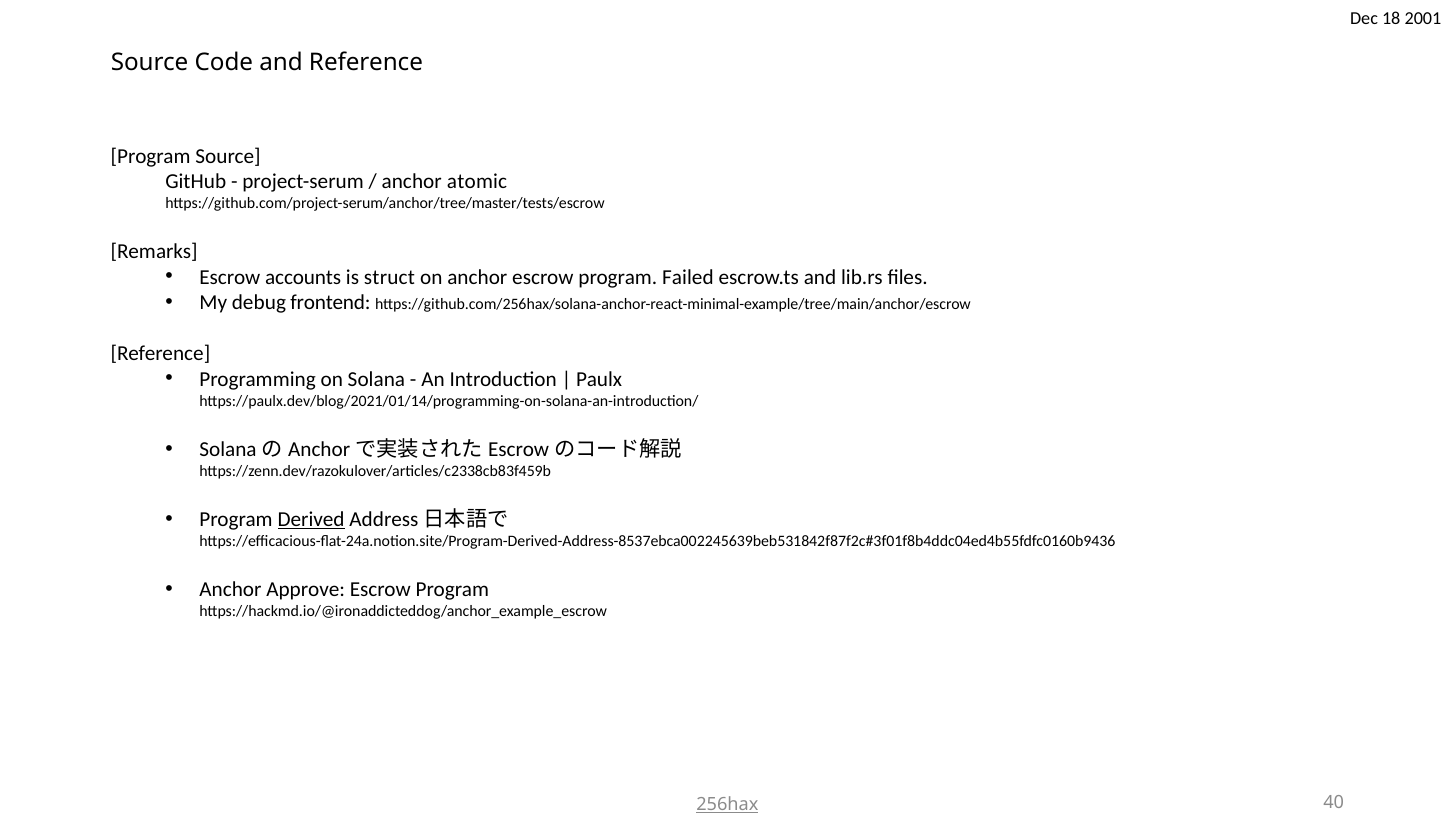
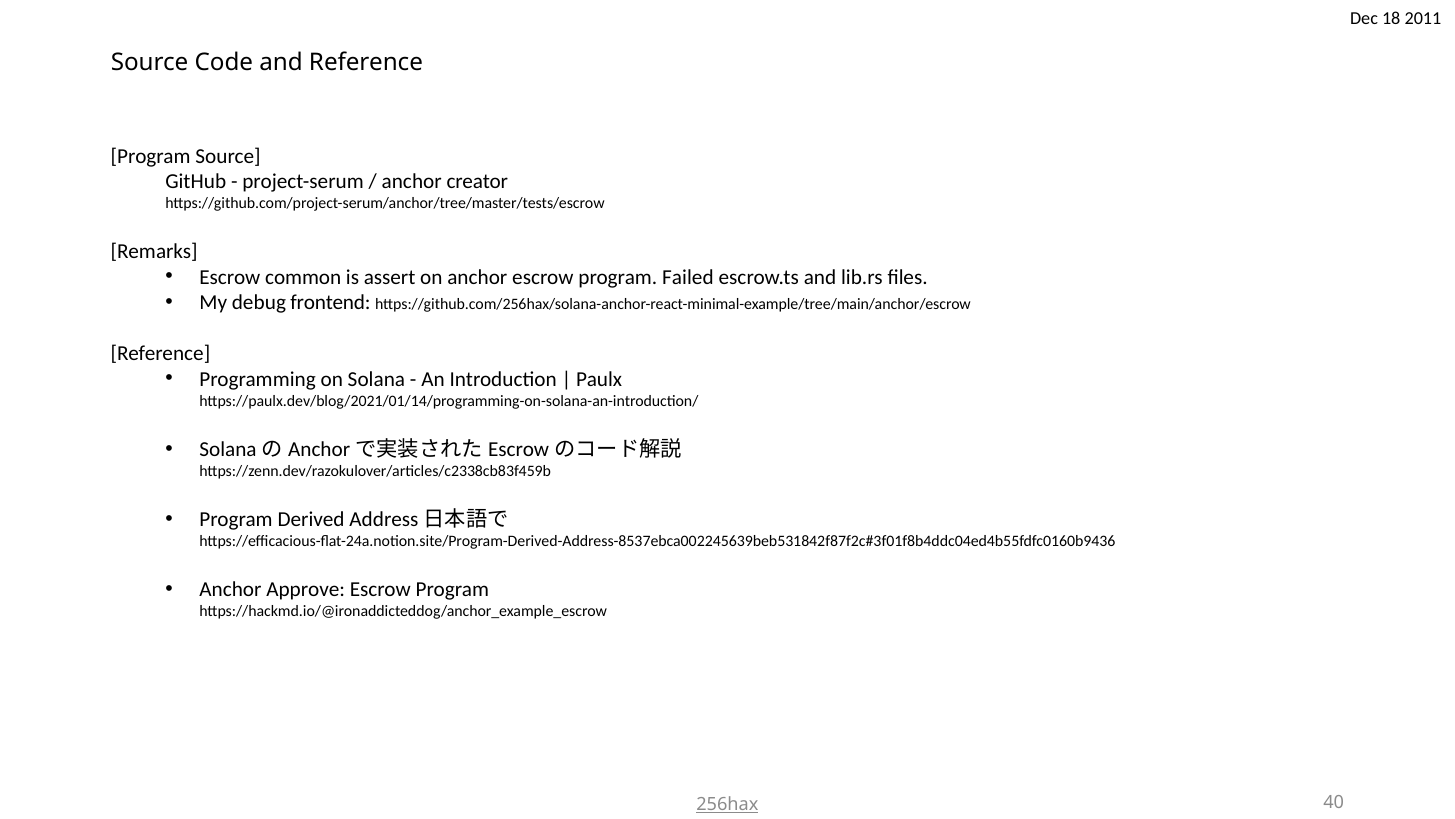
2001: 2001 -> 2011 (1423, 19)
atomic: atomic -> creator (477, 181)
accounts: accounts -> common (303, 277)
struct: struct -> assert (390, 277)
Derived underline: present -> none (311, 519)
